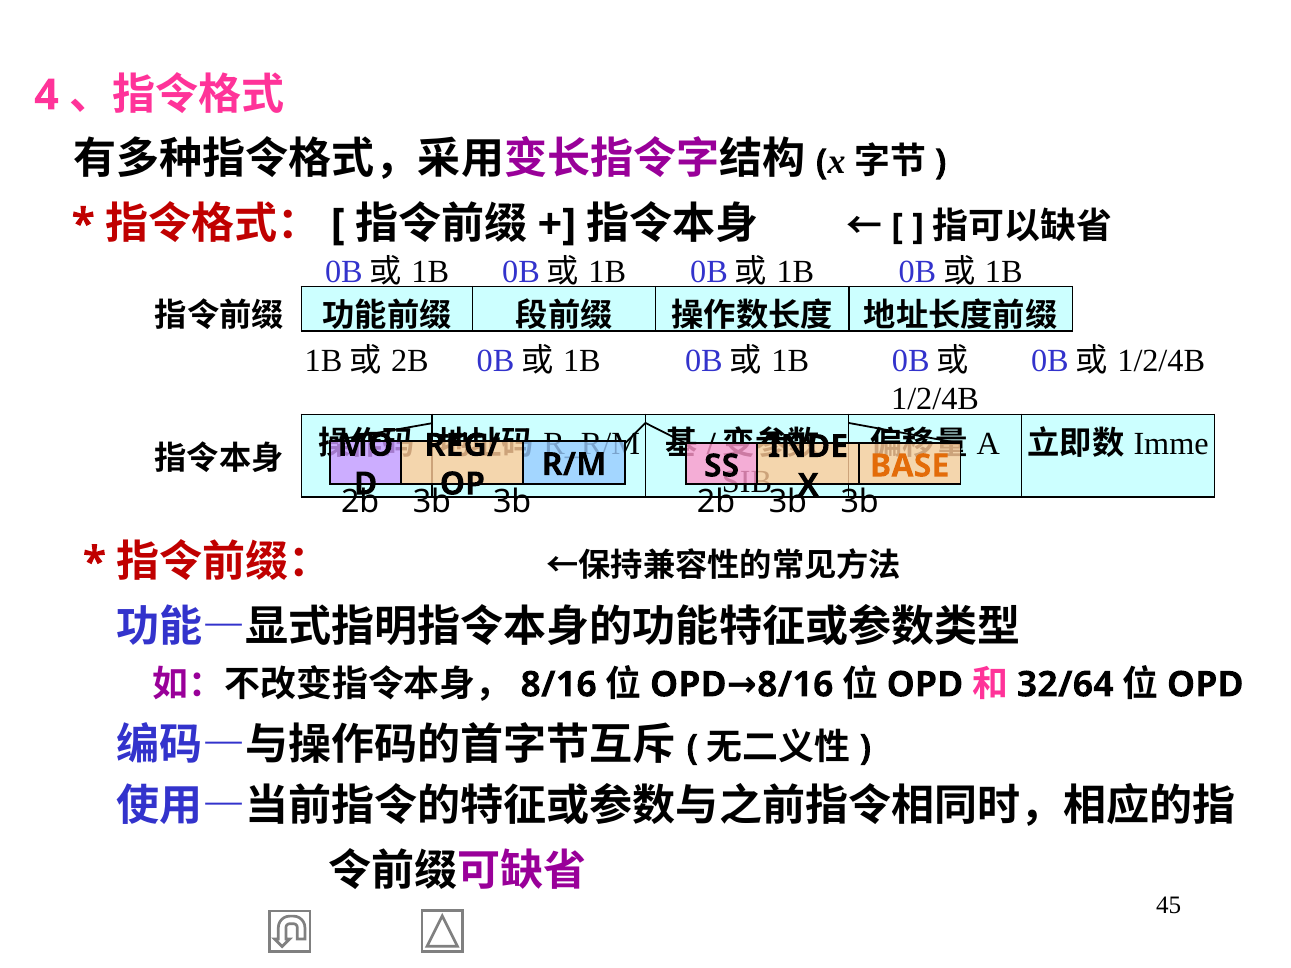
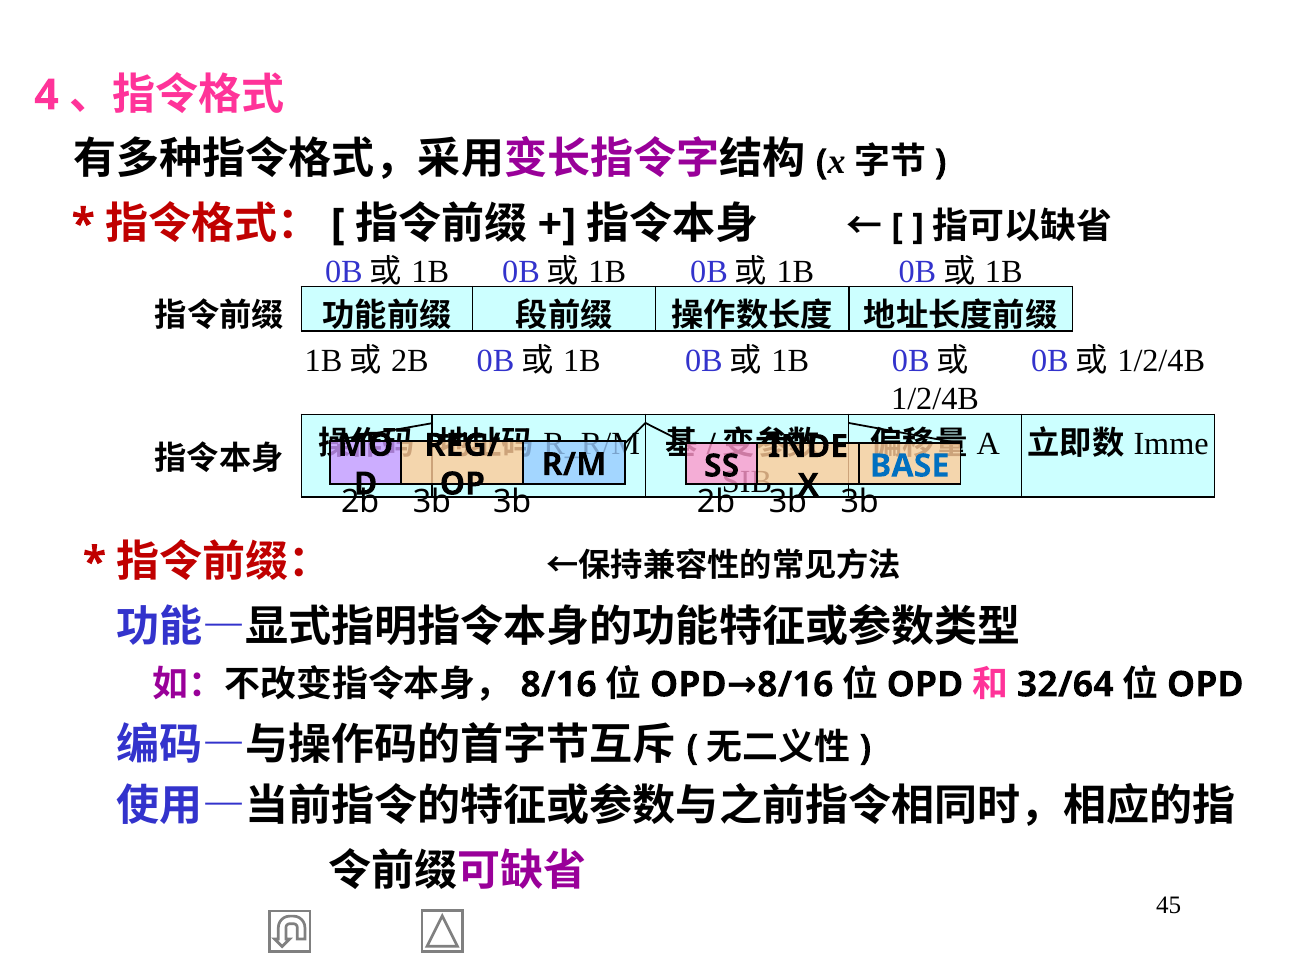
BASE colour: orange -> blue (910, 466)
